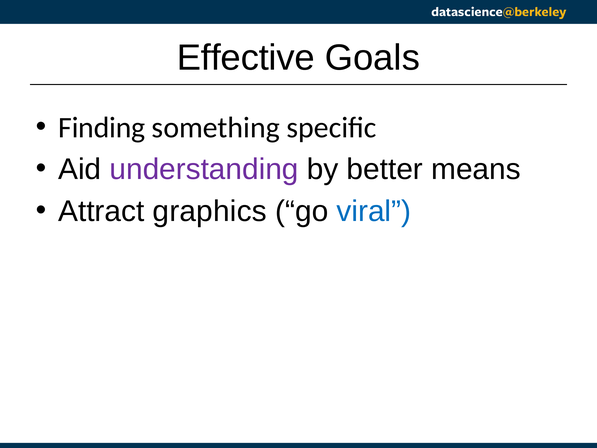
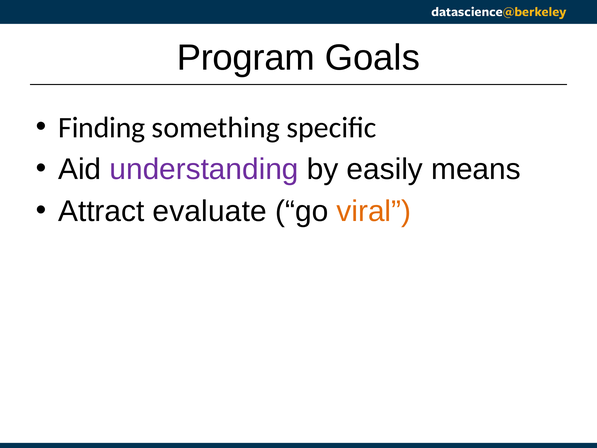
Effective: Effective -> Program (246, 58)
better: better -> easily (385, 169)
graphics: graphics -> evaluate (210, 211)
viral colour: blue -> orange (374, 211)
